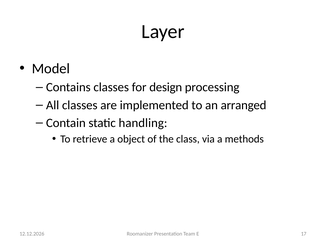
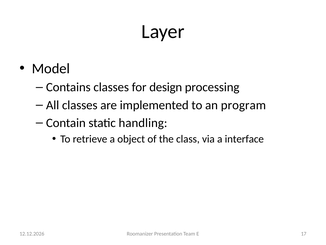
arranged: arranged -> program (243, 105)
methods: methods -> interface (244, 139)
